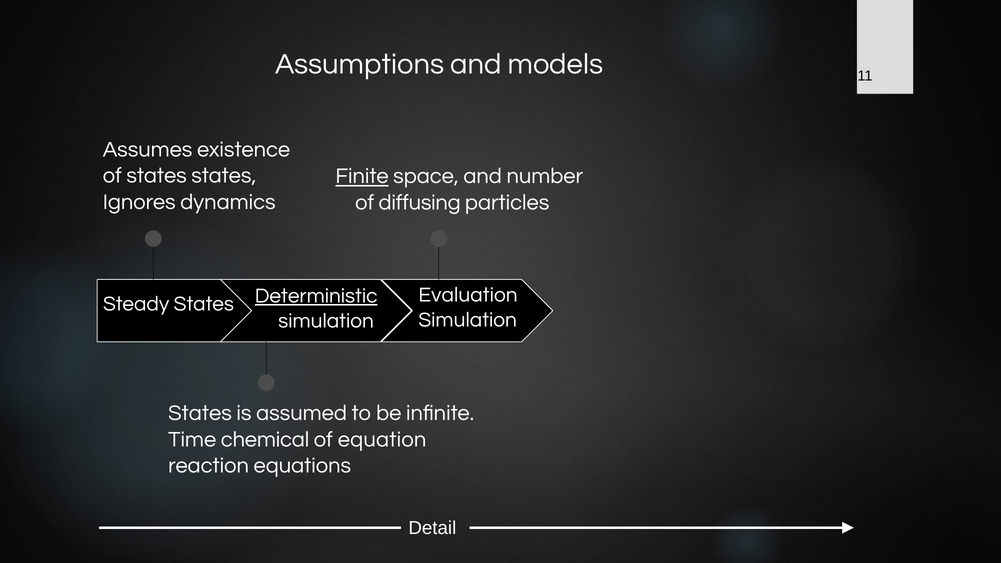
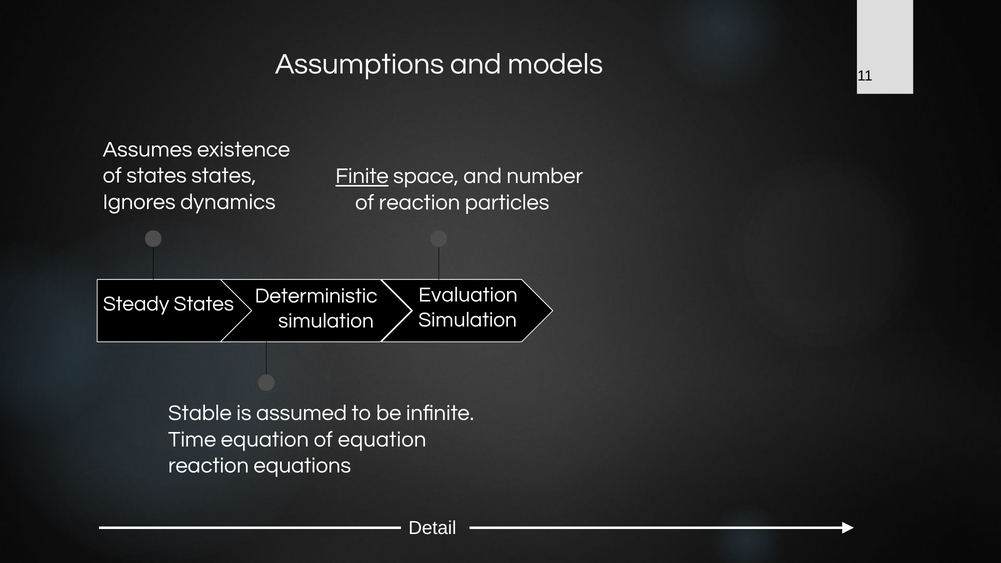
of diffusing: diffusing -> reaction (420, 203)
Deterministic underline: present -> none (316, 296)
States: States -> Stable (200, 413)
Time chemical: chemical -> equation (265, 439)
